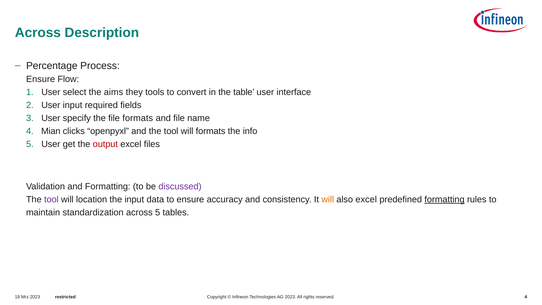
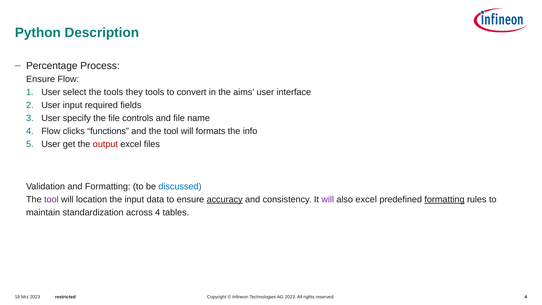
Across: Across -> Python (38, 33)
the aims: aims -> tools (114, 92)
table: table -> aims (244, 92)
file formats: formats -> controls (138, 118)
Mian: Mian -> Flow (51, 131)
openpyxl: openpyxl -> functions (108, 131)
discussed colour: purple -> blue (180, 186)
accuracy underline: none -> present (225, 199)
will colour: orange -> purple (328, 199)
across 5: 5 -> 4 (158, 212)
